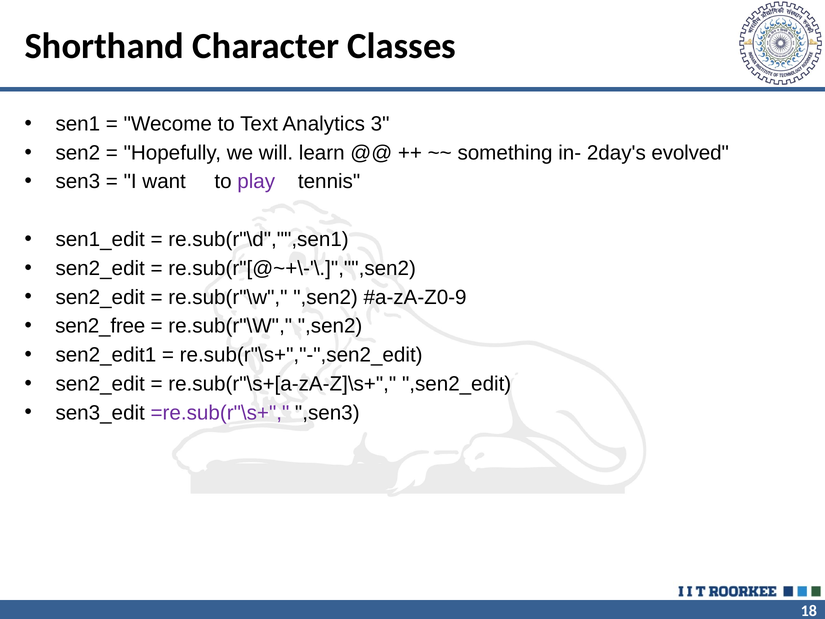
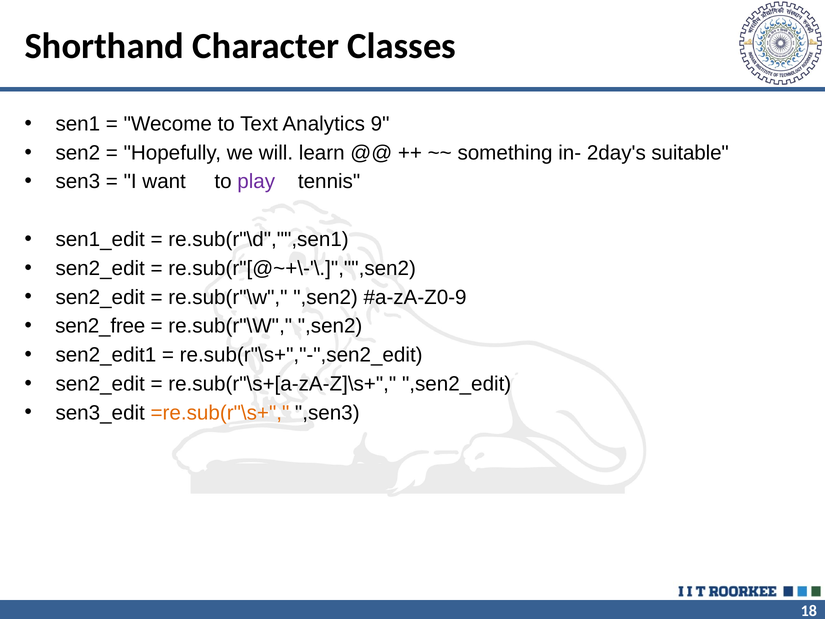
3: 3 -> 9 (380, 124)
evolved: evolved -> suitable (690, 153)
=re.sub(r"\s+ colour: purple -> orange (220, 413)
